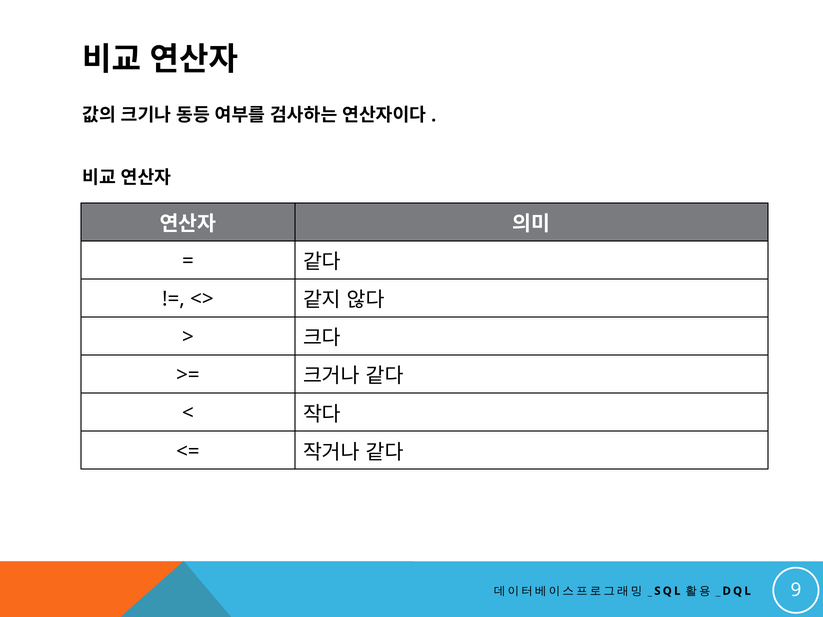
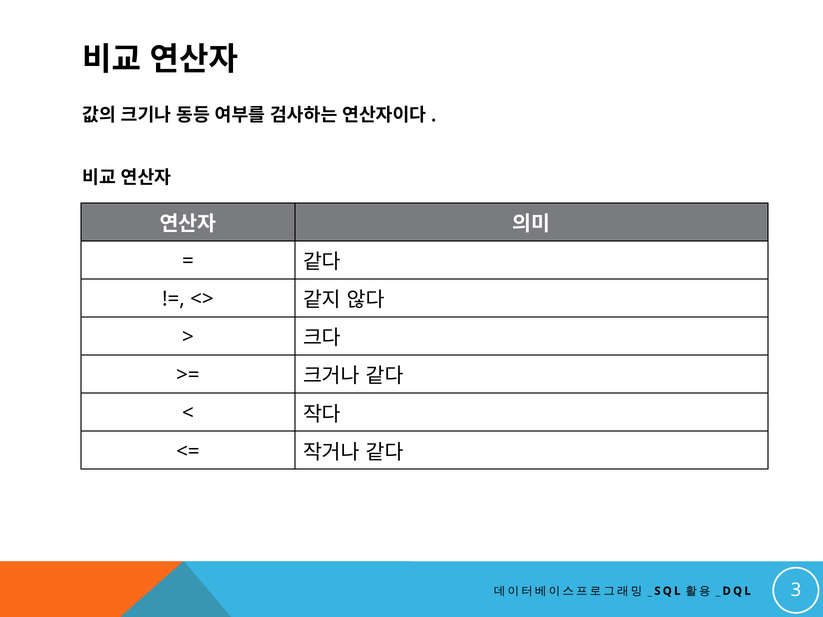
9: 9 -> 3 (796, 590)
